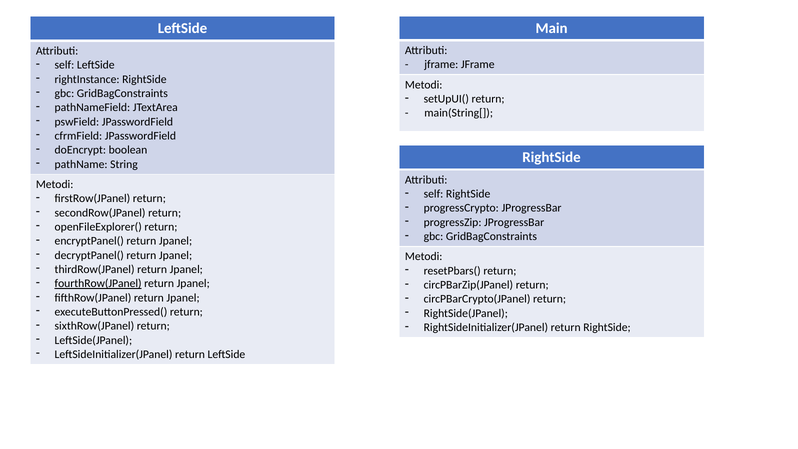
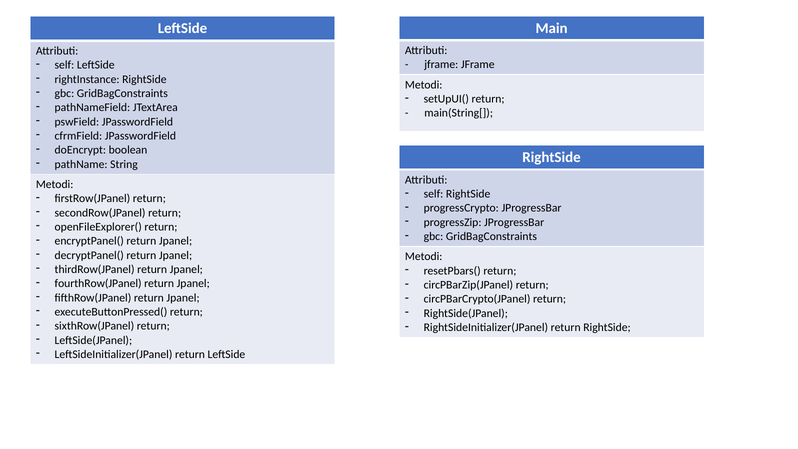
fourthRow(JPanel underline: present -> none (98, 283)
